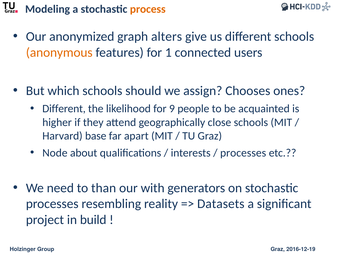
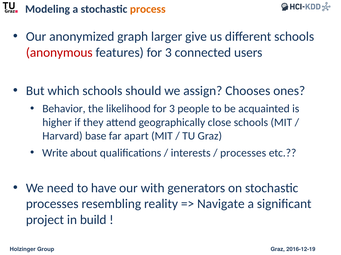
alters: alters -> larger (167, 37)
anonymous colour: orange -> red (59, 53)
features for 1: 1 -> 3 (168, 53)
Different: Different -> Behavior (64, 109)
likelihood for 9: 9 -> 3 (172, 109)
Node: Node -> Write (55, 153)
than: than -> have (104, 188)
Datasets: Datasets -> Navigate (221, 204)
